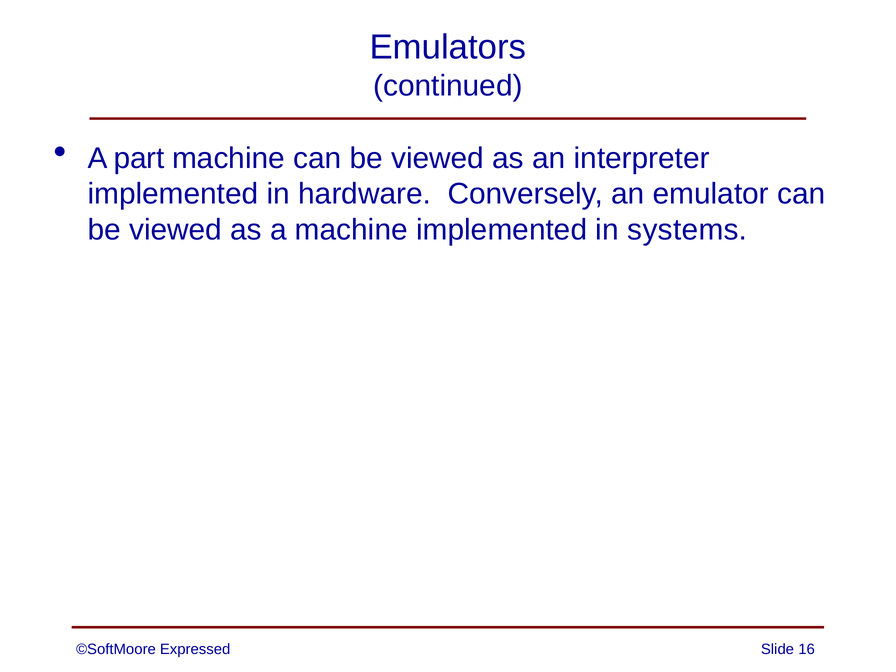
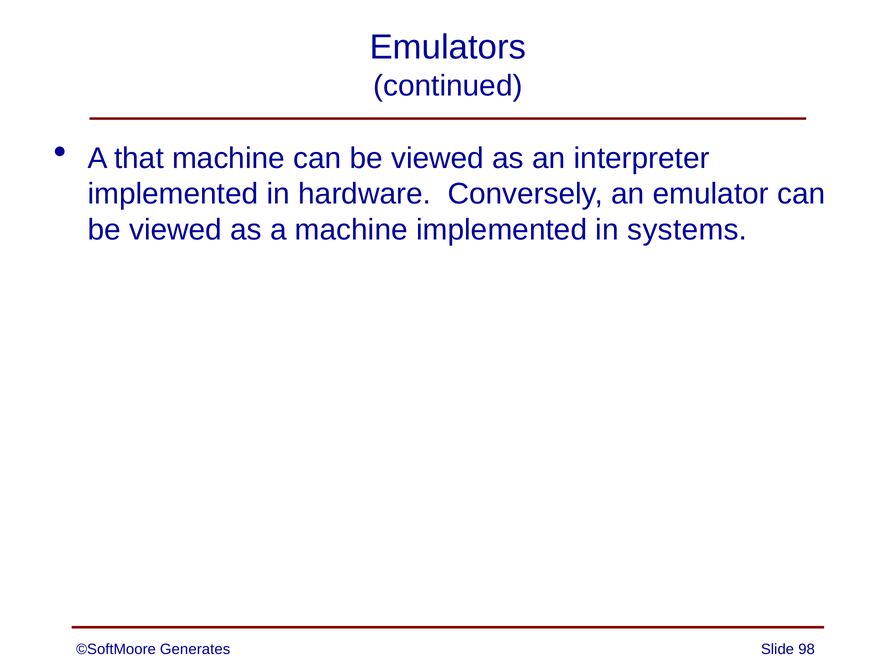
part: part -> that (139, 158)
Expressed: Expressed -> Generates (195, 649)
16: 16 -> 98 (807, 649)
